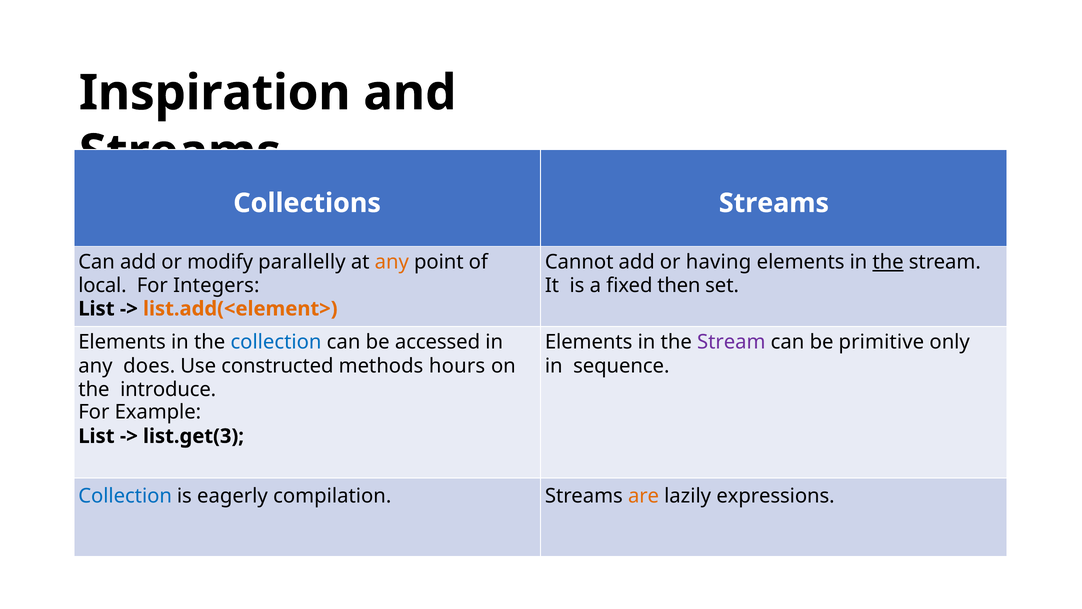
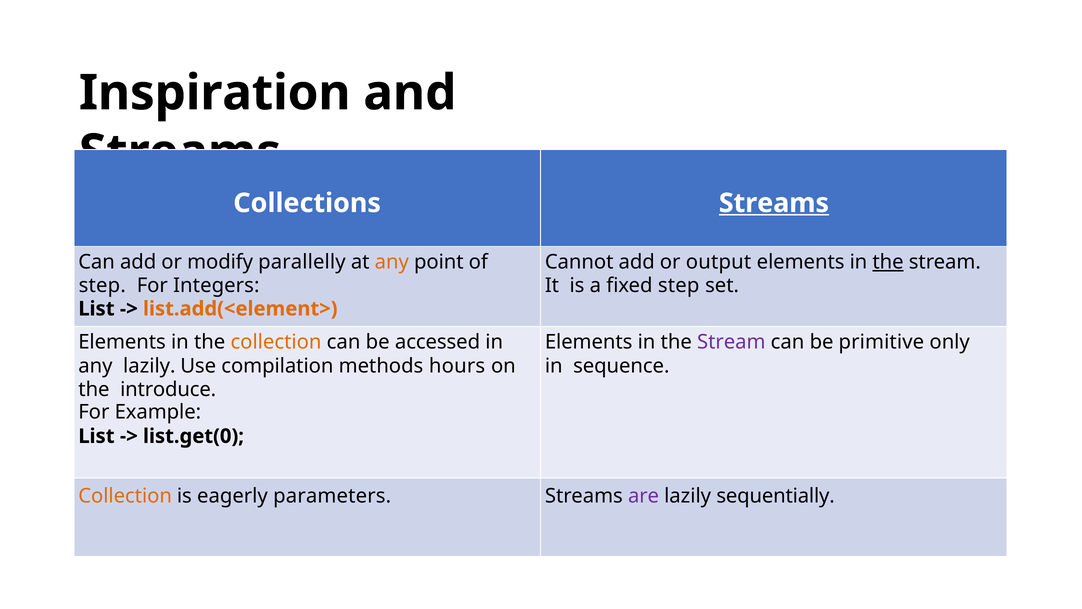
Streams underline: none -> present (774, 203)
having: having -> output (719, 262)
local: local -> step (102, 286)
fixed then: then -> step (679, 286)
collection colour: blue -> orange (276, 342)
any does: does -> lazily (149, 366)
constructed: constructed -> compilation (277, 366)
list.get(3: list.get(3 -> list.get(0 (193, 436)
Collection colour: blue -> orange (125, 496)
compilation: compilation -> parameters (332, 496)
are colour: orange -> purple (644, 496)
expressions: expressions -> sequentially (776, 496)
